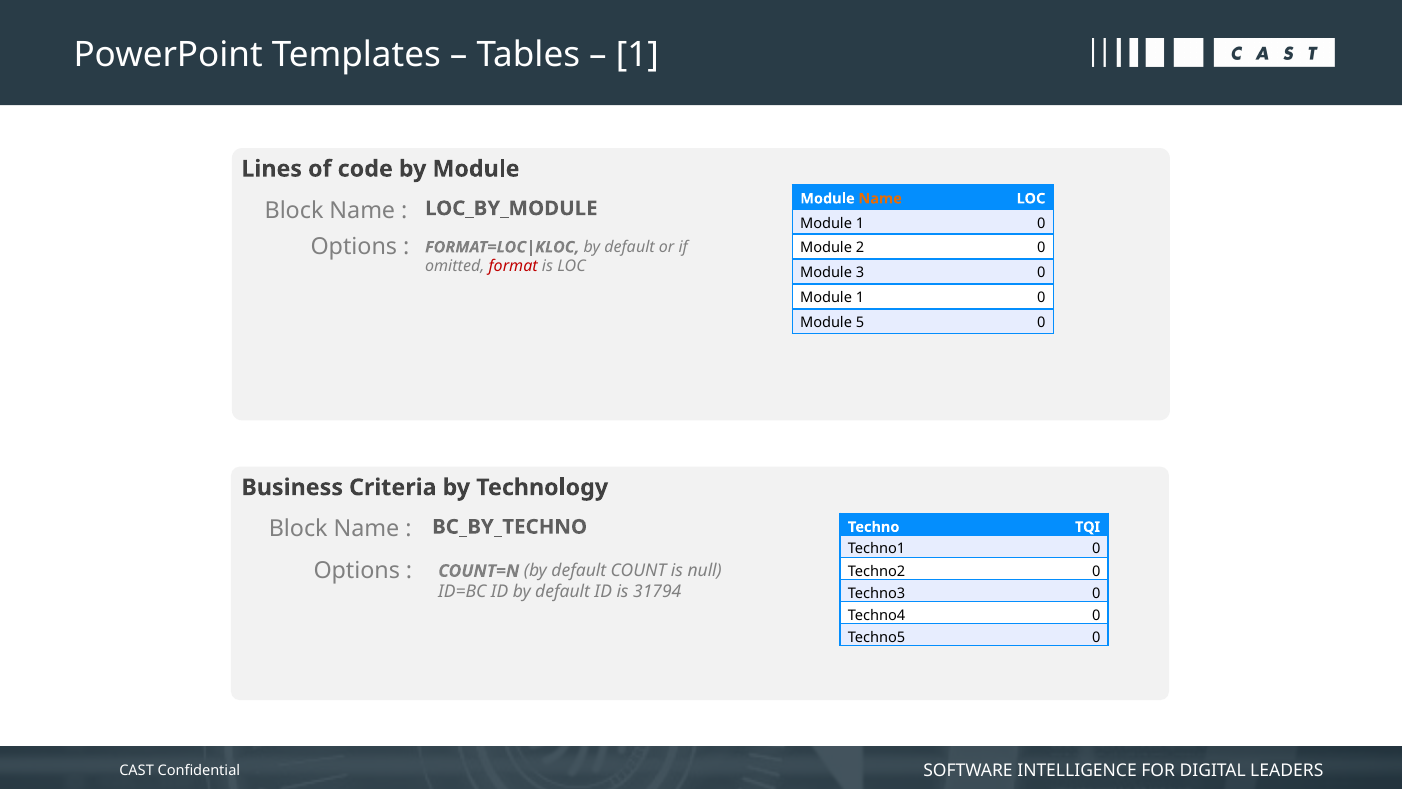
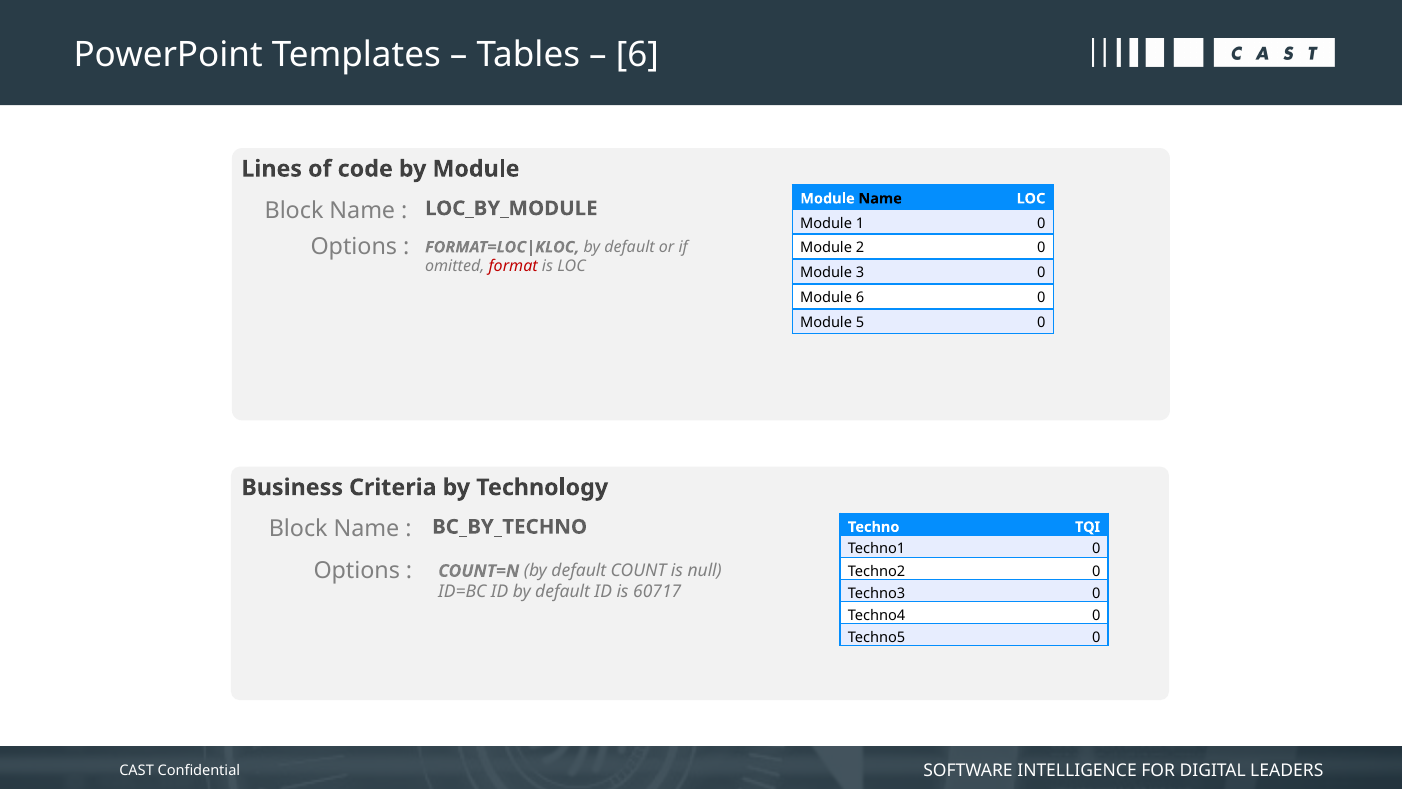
1: 1 -> 6 (637, 55)
Name colour: orange -> black (880, 199)
1: 1 -> 6 (860, 298)
31794: 31794 -> 60717 (657, 592)
